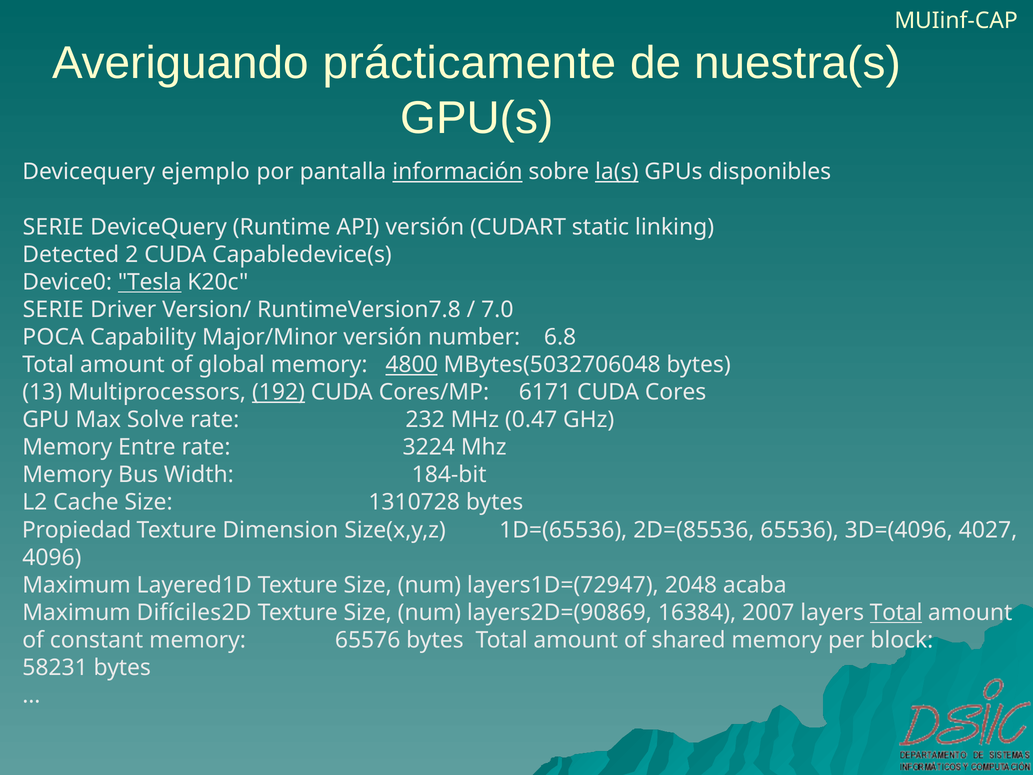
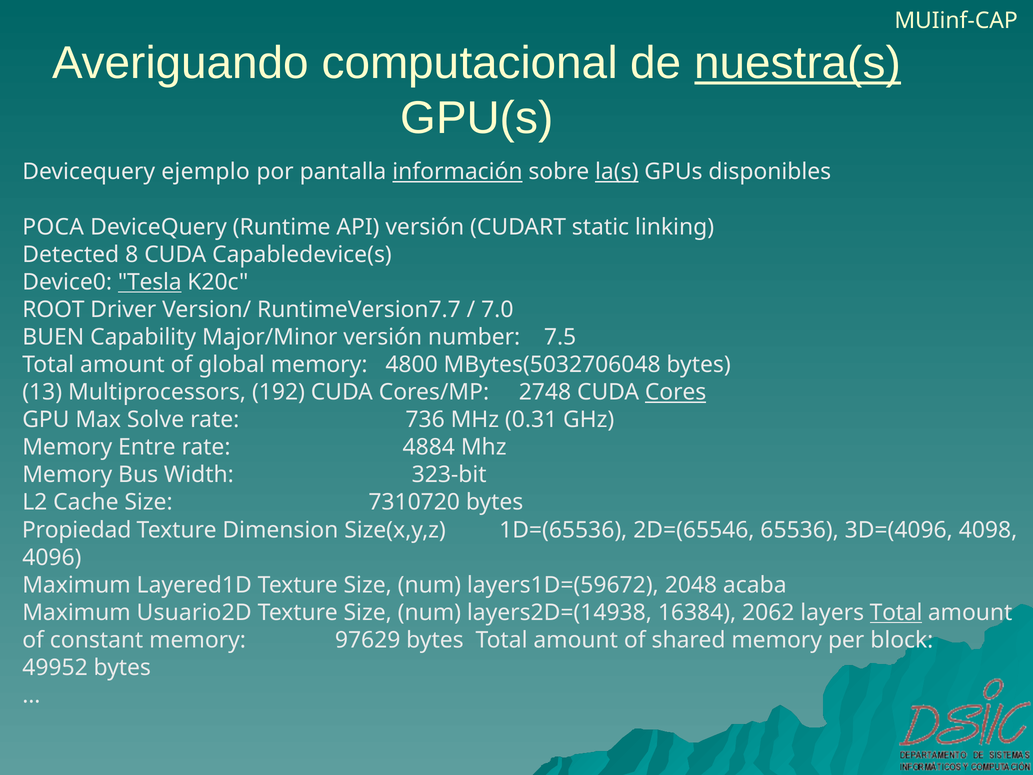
prácticamente: prácticamente -> computacional (470, 63)
nuestra(s underline: none -> present (798, 63)
SERIE: SERIE -> POCA (53, 227)
2: 2 -> 8 (132, 254)
SERIE: SERIE -> ROOT (53, 310)
RuntimeVersion7.8: RuntimeVersion7.8 -> RuntimeVersion7.7 (359, 310)
POCA: POCA -> BUEN (53, 337)
6.8: 6.8 -> 7.5 (560, 337)
4800 underline: present -> none (412, 365)
192 underline: present -> none (279, 392)
6171: 6171 -> 2748 (545, 392)
Cores underline: none -> present (676, 392)
232: 232 -> 736 (425, 420)
0.47: 0.47 -> 0.31 (531, 420)
3224: 3224 -> 4884 (429, 447)
184-bit: 184-bit -> 323-bit (449, 475)
1310728: 1310728 -> 7310720 (414, 502)
2D=(85536: 2D=(85536 -> 2D=(65546 (694, 530)
4027: 4027 -> 4098 (988, 530)
layers1D=(72947: layers1D=(72947 -> layers1D=(59672 (563, 585)
Difíciles2D: Difíciles2D -> Usuario2D (194, 612)
layers2D=(90869: layers2D=(90869 -> layers2D=(14938 (559, 612)
2007: 2007 -> 2062 (768, 612)
65576: 65576 -> 97629 (368, 640)
58231: 58231 -> 49952 (55, 667)
